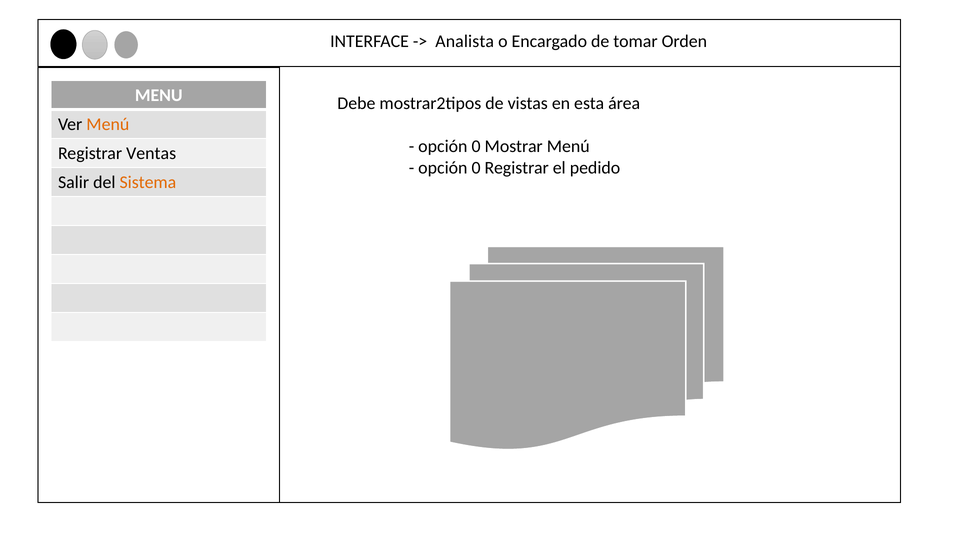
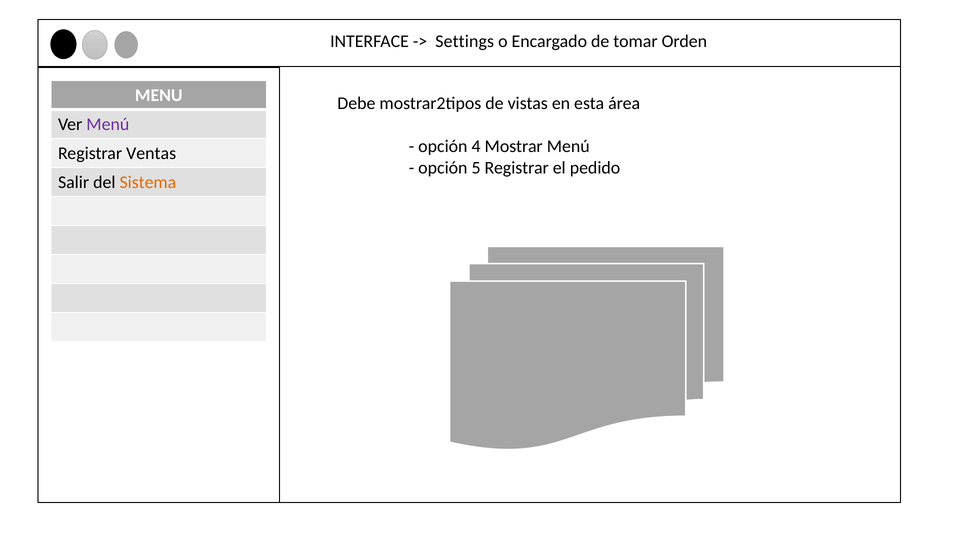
Analista: Analista -> Settings (465, 41)
Menú colour: orange -> purple (108, 124)
0: 0 -> 4 (476, 146)
0: 0 -> 5 (476, 168)
